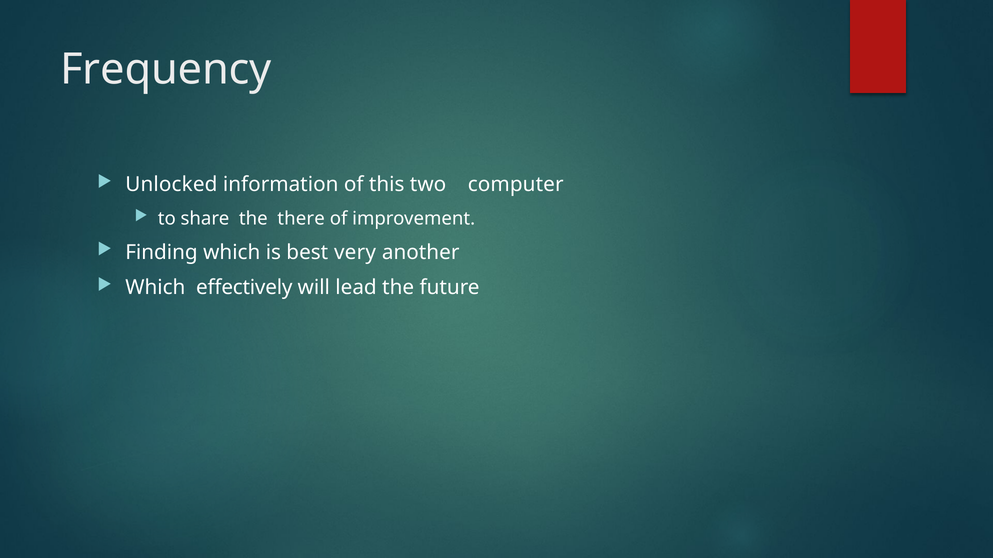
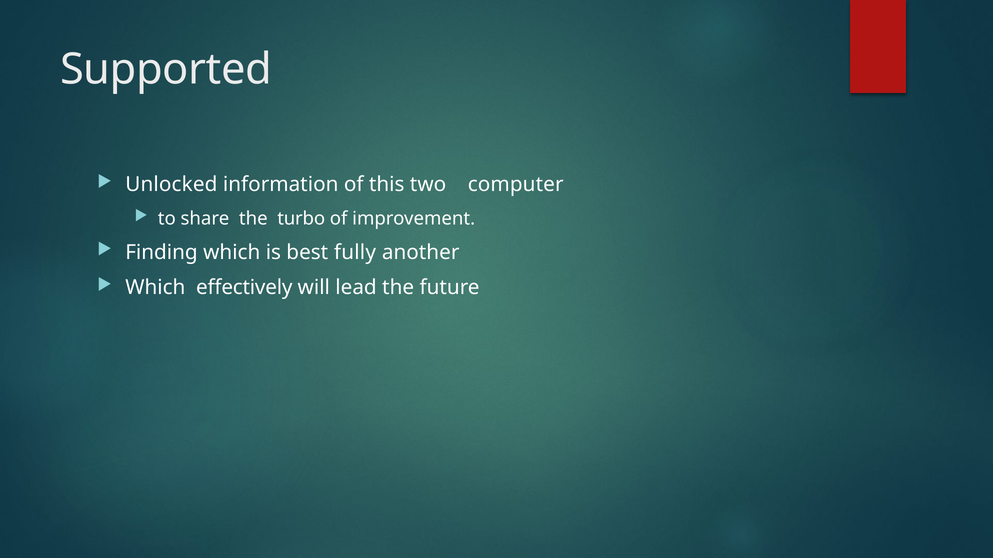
Frequency: Frequency -> Supported (166, 70)
there: there -> turbo (301, 219)
very: very -> fully (355, 253)
